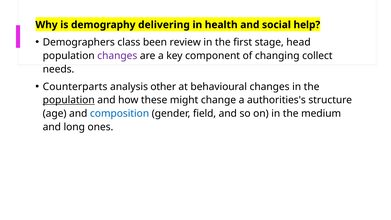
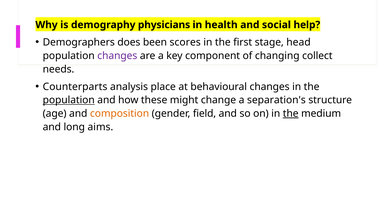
delivering: delivering -> physicians (164, 25)
class: class -> does (129, 42)
review: review -> scores (185, 42)
other: other -> place (163, 87)
authorities's: authorities's -> separation's (276, 100)
composition colour: blue -> orange (120, 114)
the underline: none -> present (291, 114)
ones: ones -> aims (100, 127)
